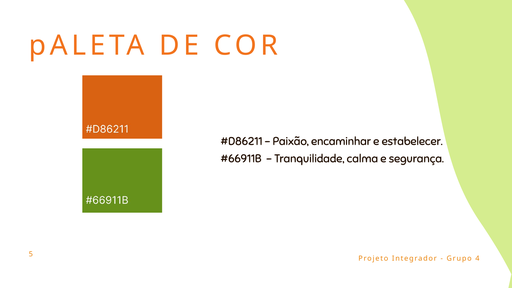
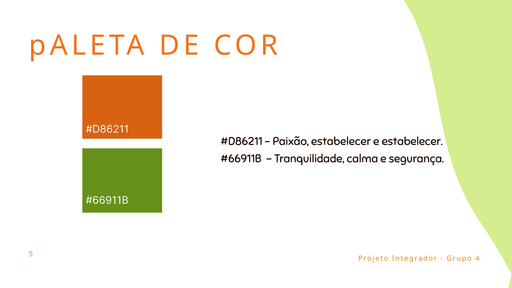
Paixão encaminhar: encaminhar -> estabelecer (341, 142)
